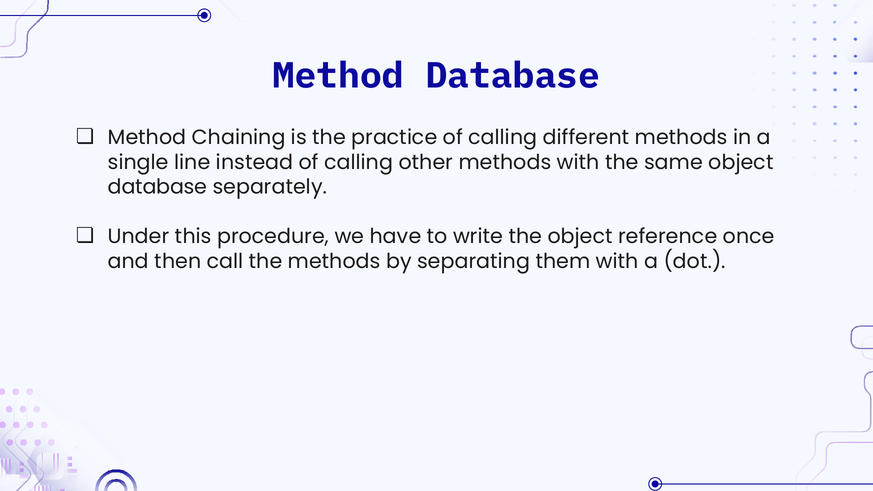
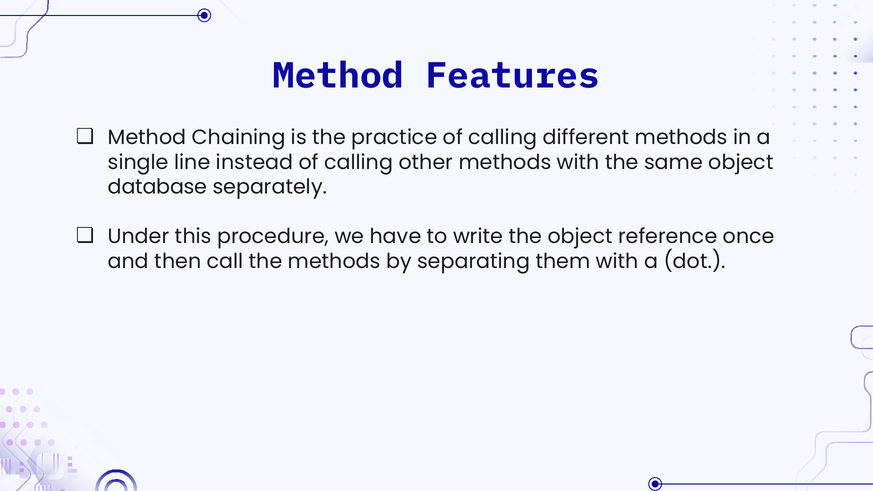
Method Database: Database -> Features (513, 76)
